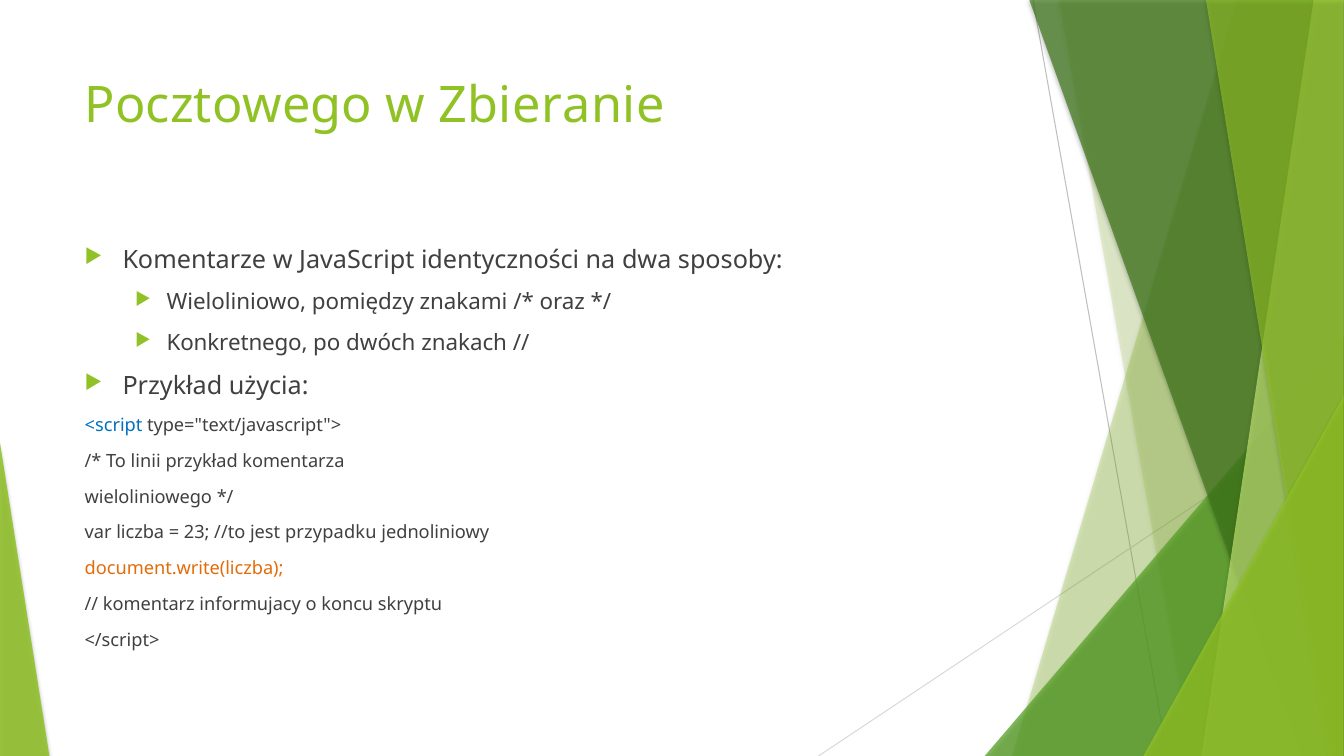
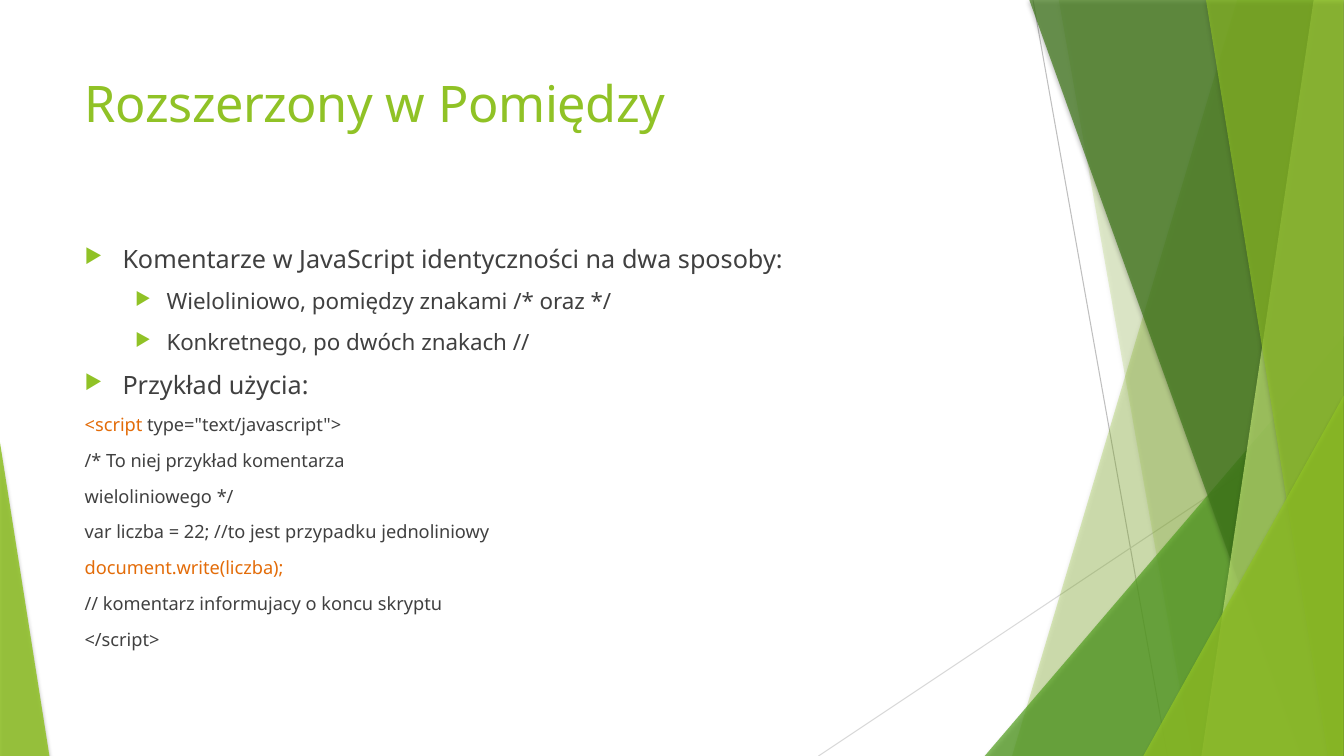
Pocztowego: Pocztowego -> Rozszerzony (229, 106)
w Zbieranie: Zbieranie -> Pomiędzy (552, 106)
<script colour: blue -> orange (114, 426)
linii: linii -> niej (146, 461)
23: 23 -> 22 (197, 533)
